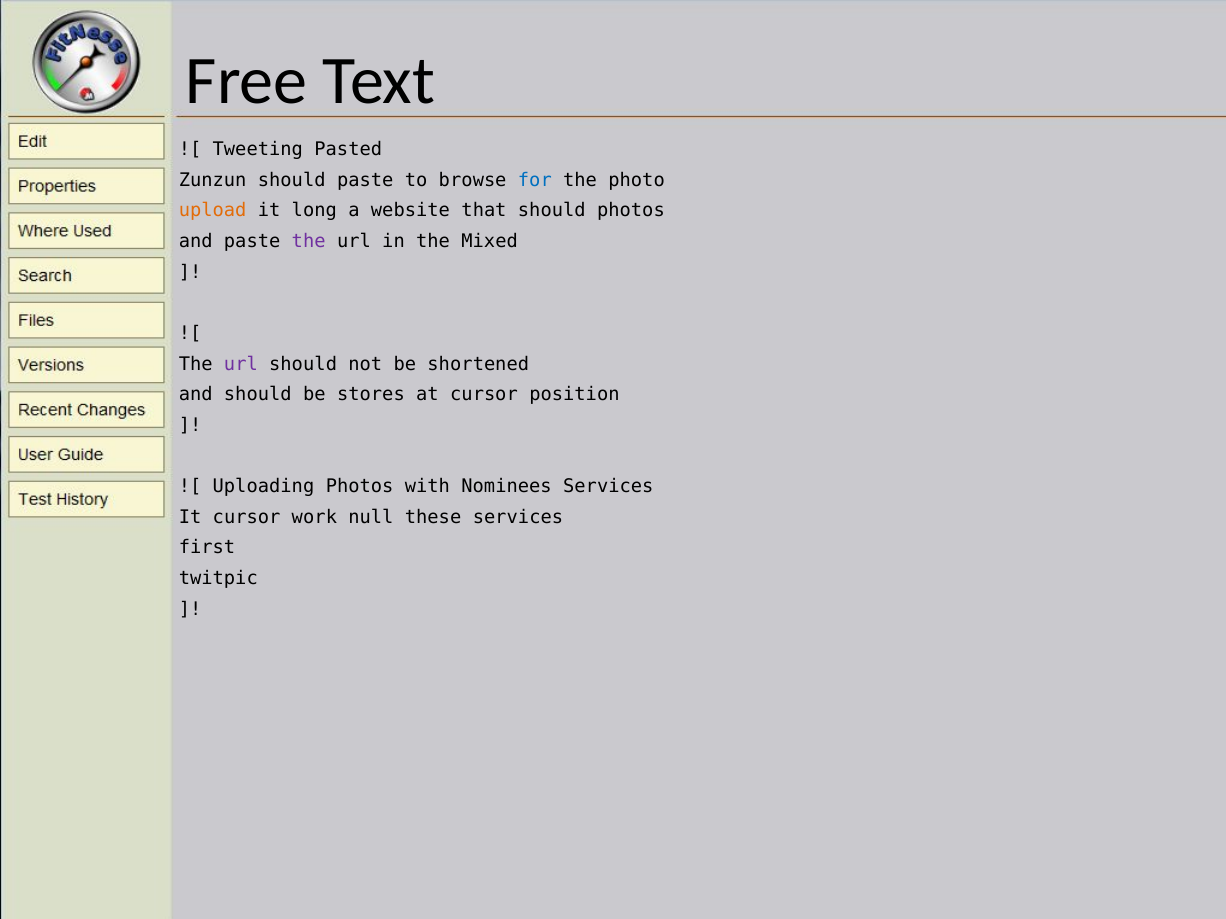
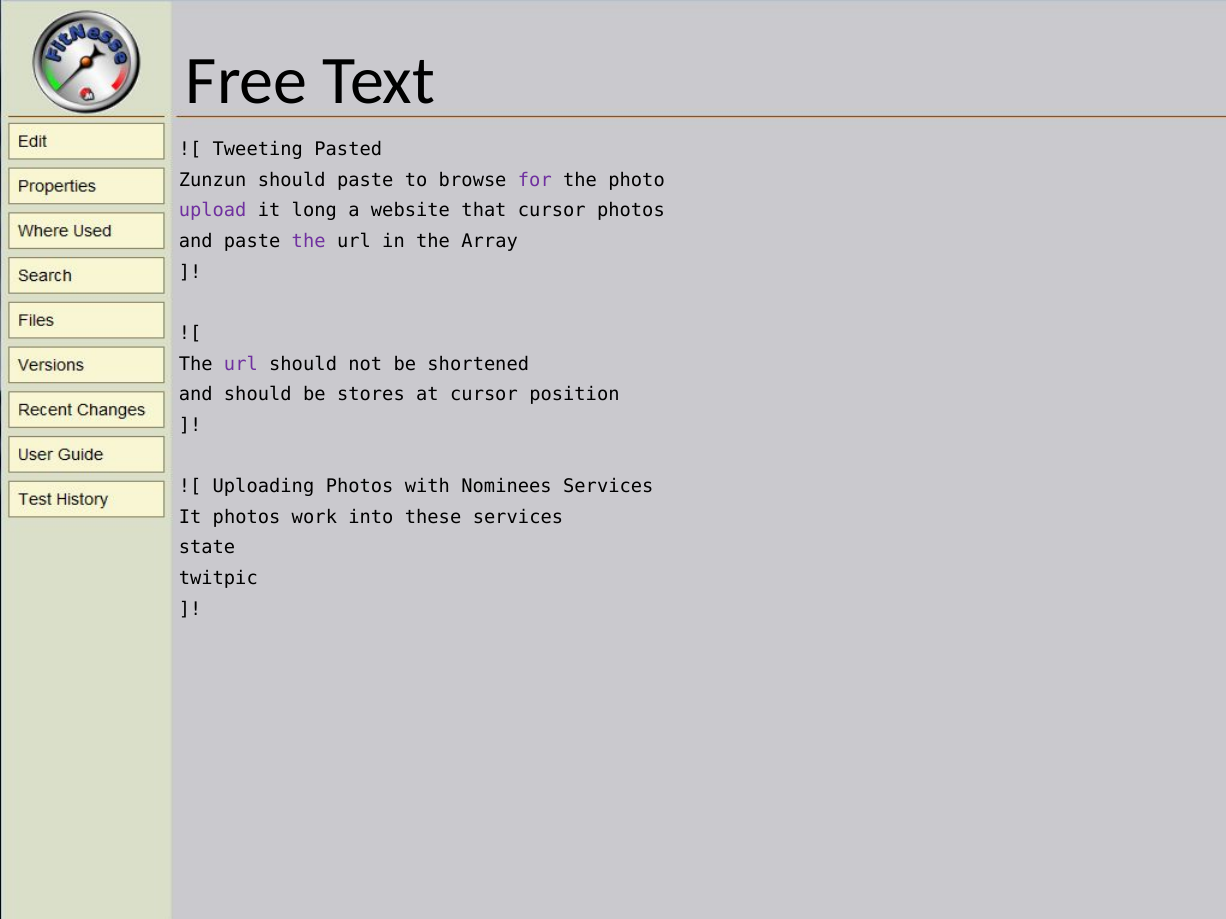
for colour: blue -> purple (535, 180)
upload colour: orange -> purple (213, 211)
that should: should -> cursor (552, 211)
Mixed: Mixed -> Array (490, 241)
It cursor: cursor -> photos (247, 517)
null: null -> into (371, 517)
first: first -> state (207, 548)
